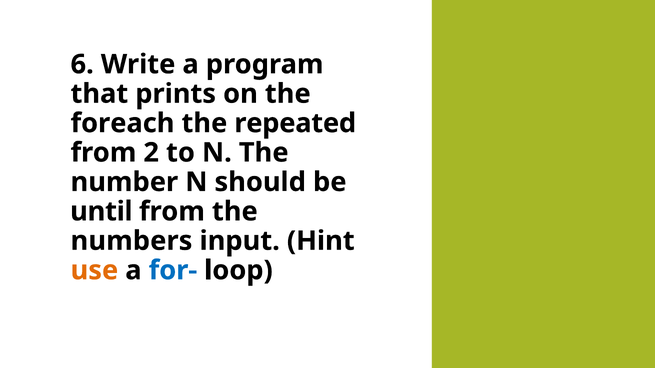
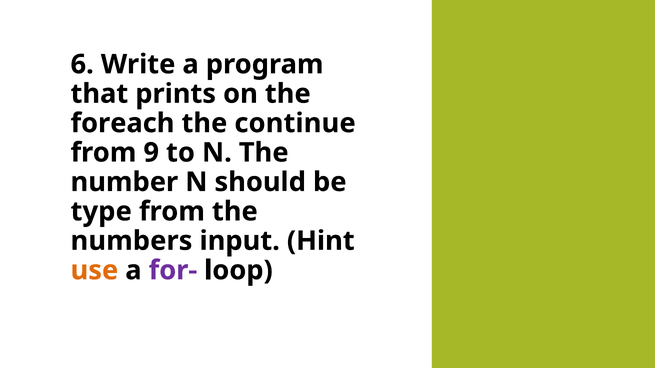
repeated: repeated -> continue (295, 123)
2: 2 -> 9 (151, 153)
until: until -> type (101, 212)
for- colour: blue -> purple (173, 271)
